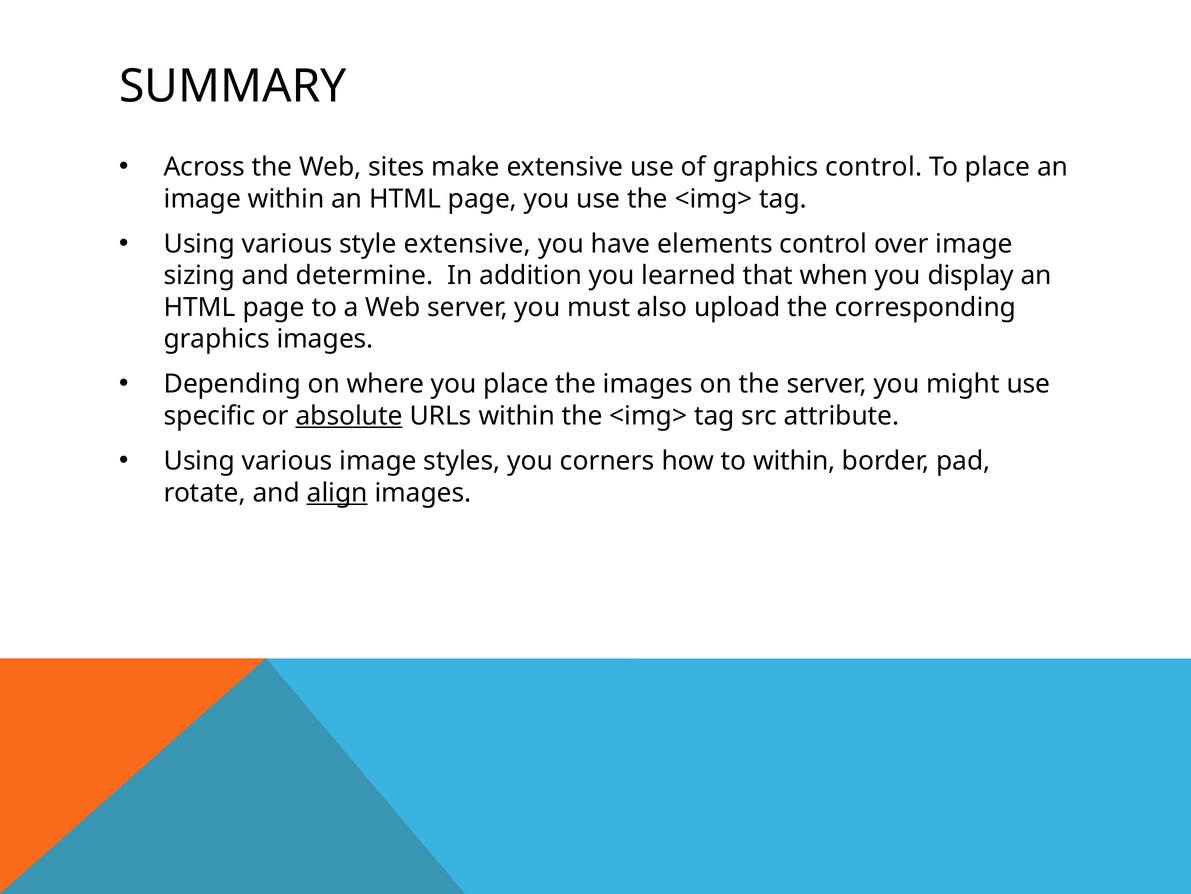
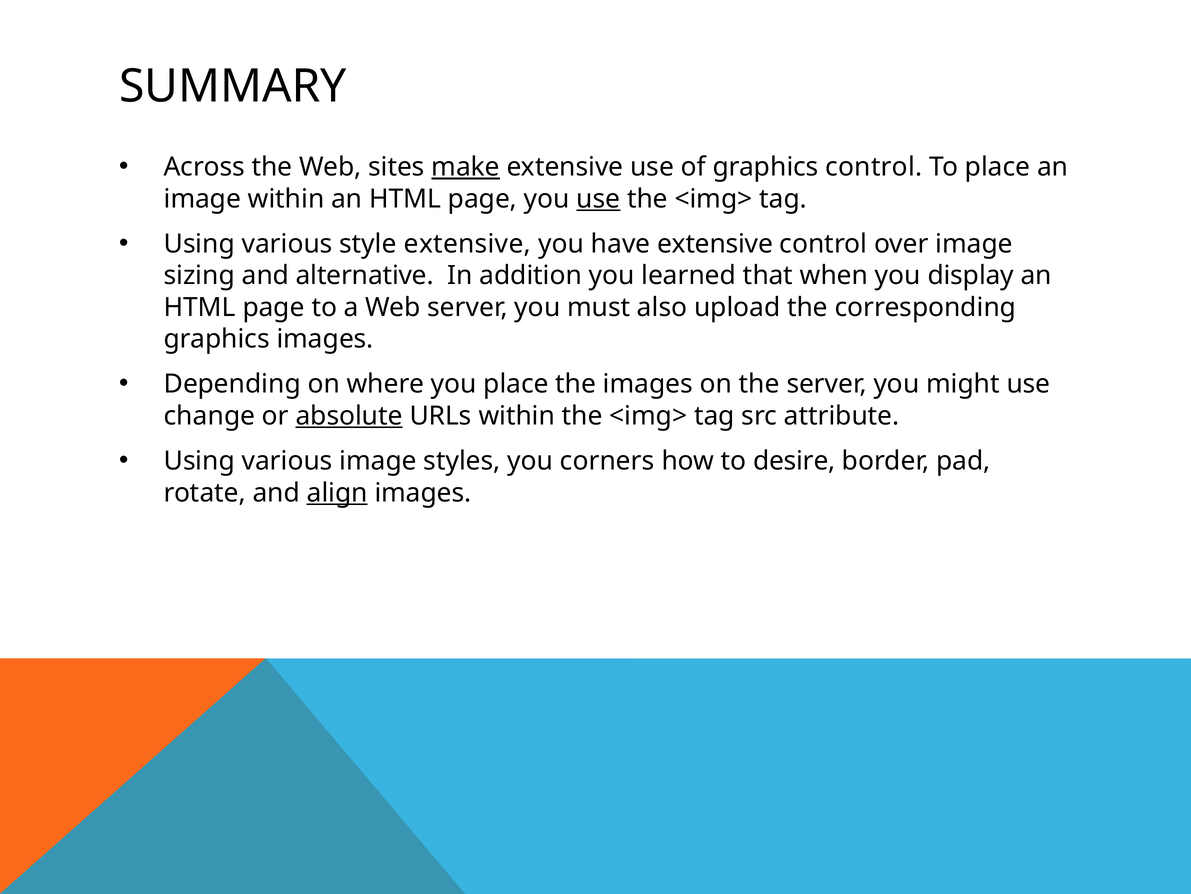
make underline: none -> present (466, 167)
use underline: none -> present (598, 199)
have elements: elements -> extensive (715, 244)
determine: determine -> alternative (365, 275)
specific: specific -> change (209, 416)
to within: within -> desire (794, 461)
